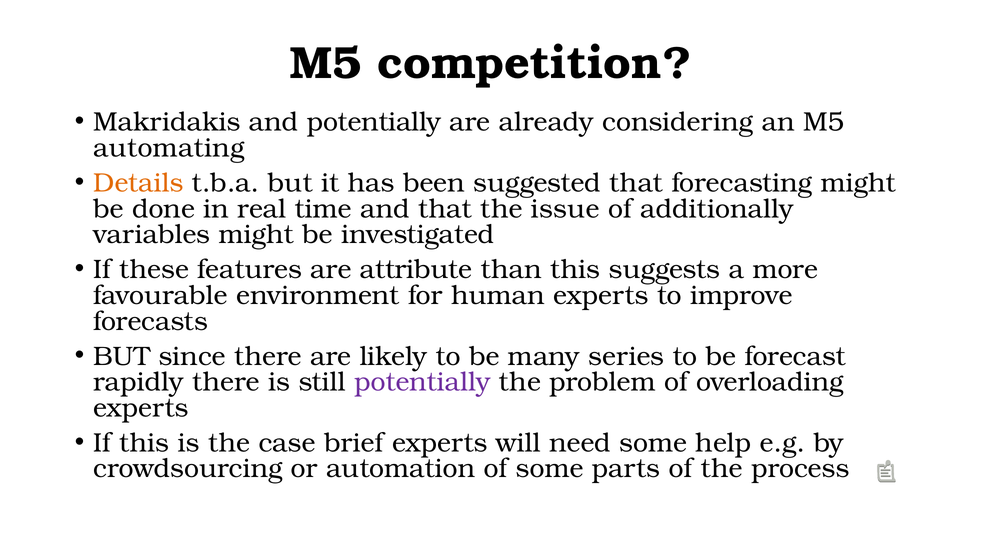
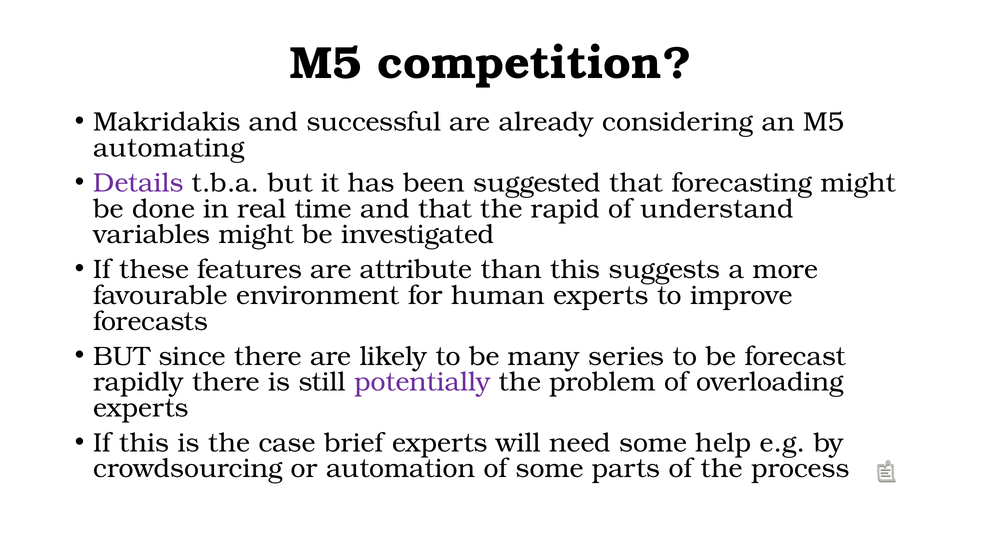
and potentially: potentially -> successful (374, 122)
Details colour: orange -> purple (138, 183)
issue: issue -> rapid (565, 209)
additionally: additionally -> understand (717, 209)
